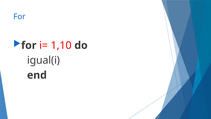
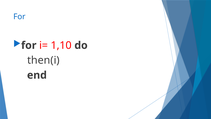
igual(i: igual(i -> then(i (43, 60)
